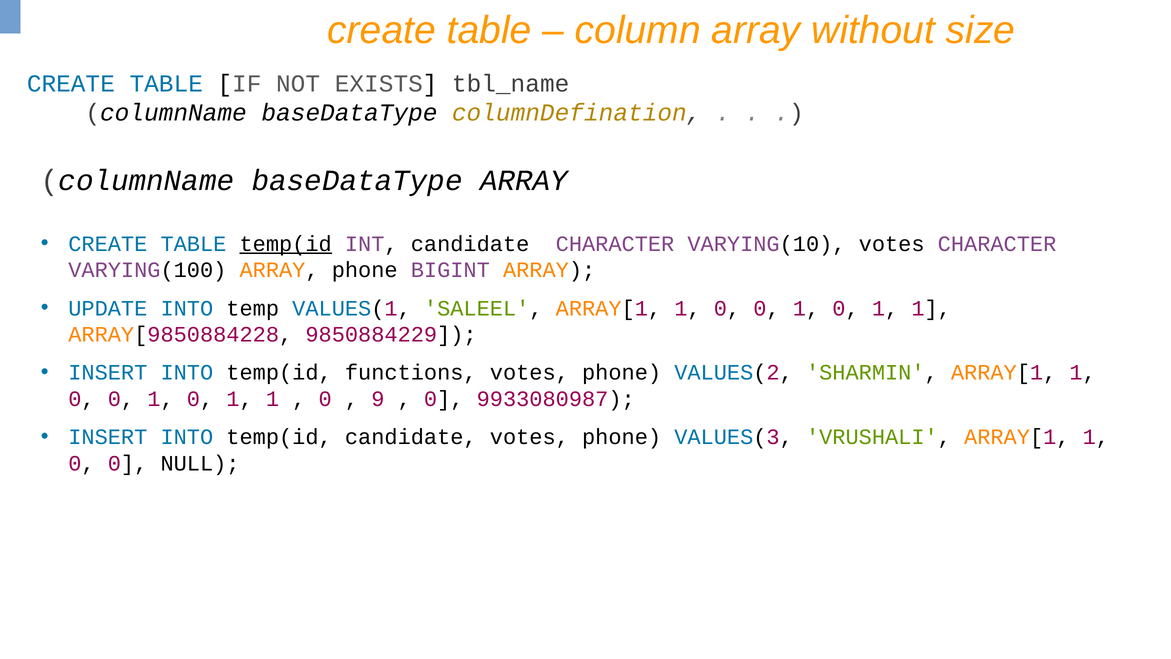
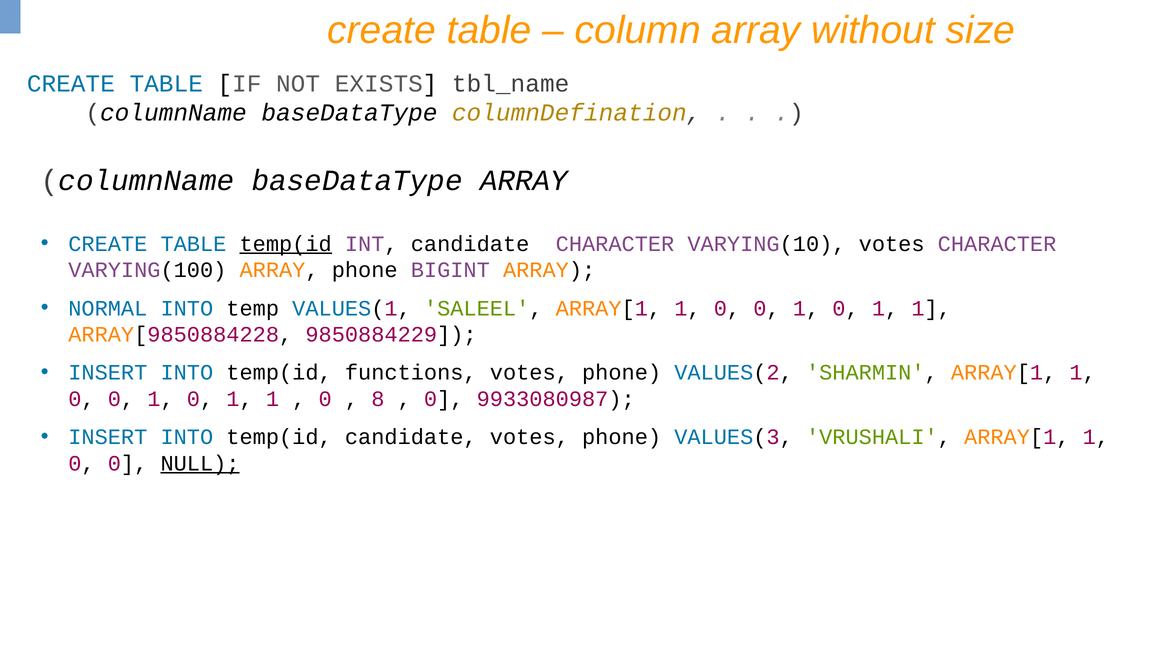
UPDATE: UPDATE -> NORMAL (108, 308)
9: 9 -> 8 (378, 399)
NULL underline: none -> present (200, 463)
